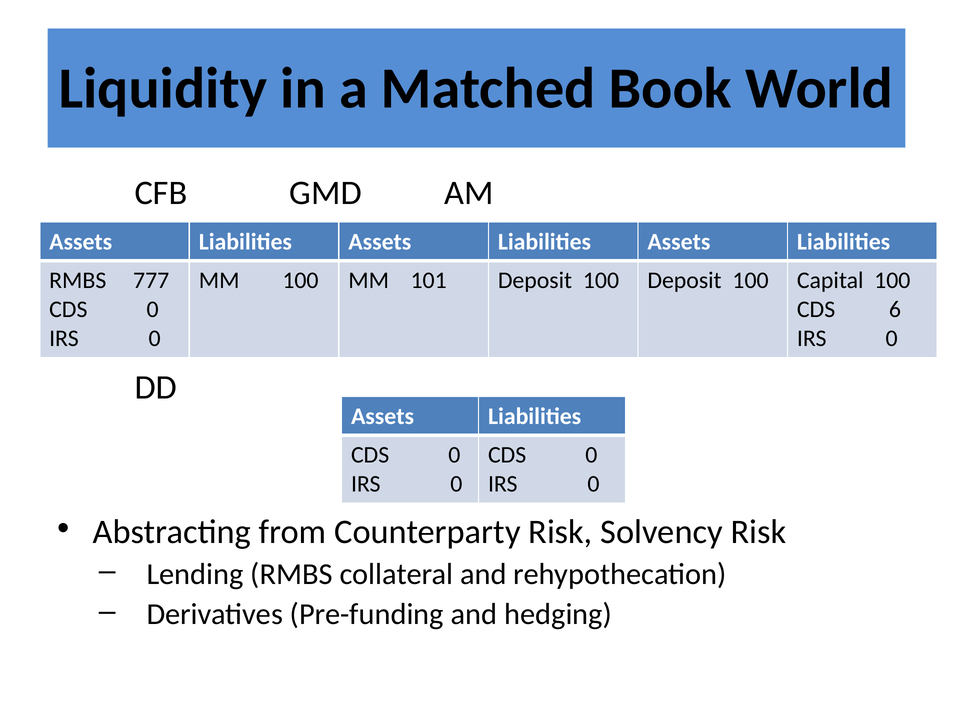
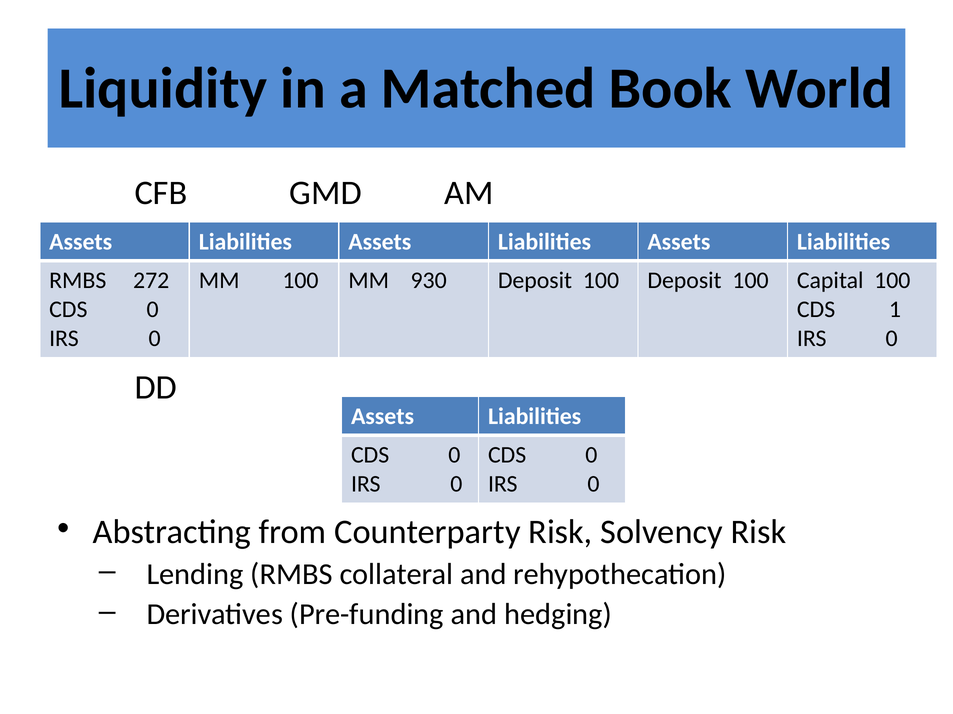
777: 777 -> 272 (151, 281)
101: 101 -> 930 (429, 281)
6: 6 -> 1 (895, 310)
